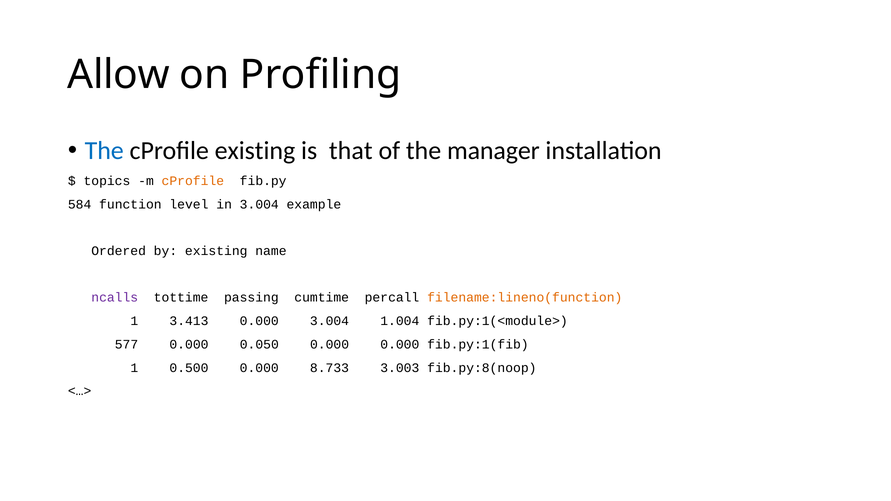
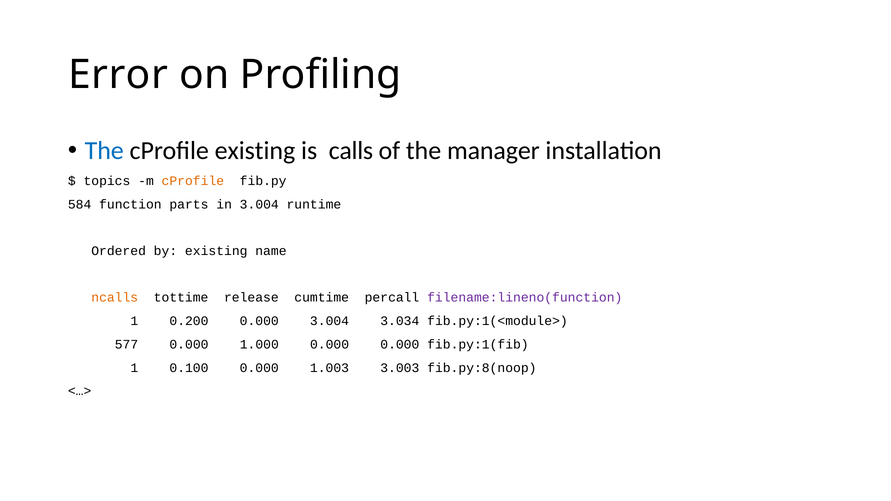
Allow: Allow -> Error (118, 75)
that: that -> calls (351, 151)
level: level -> parts (189, 204)
example: example -> runtime (314, 204)
ncalls colour: purple -> orange (115, 298)
passing: passing -> release (251, 298)
filename:lineno(function colour: orange -> purple (525, 298)
3.413: 3.413 -> 0.200 (189, 321)
1.004: 1.004 -> 3.034 (400, 321)
0.050: 0.050 -> 1.000 (259, 345)
0.500: 0.500 -> 0.100 (189, 368)
8.733: 8.733 -> 1.003 (329, 368)
